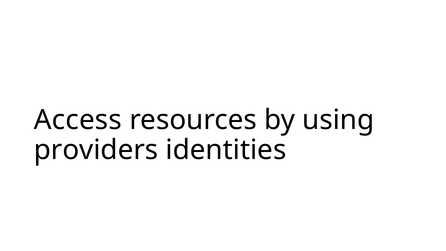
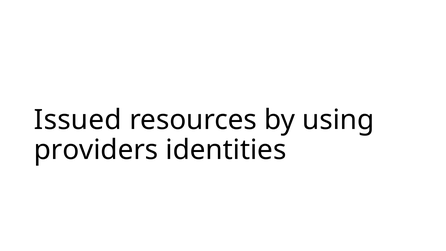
Access: Access -> Issued (78, 120)
